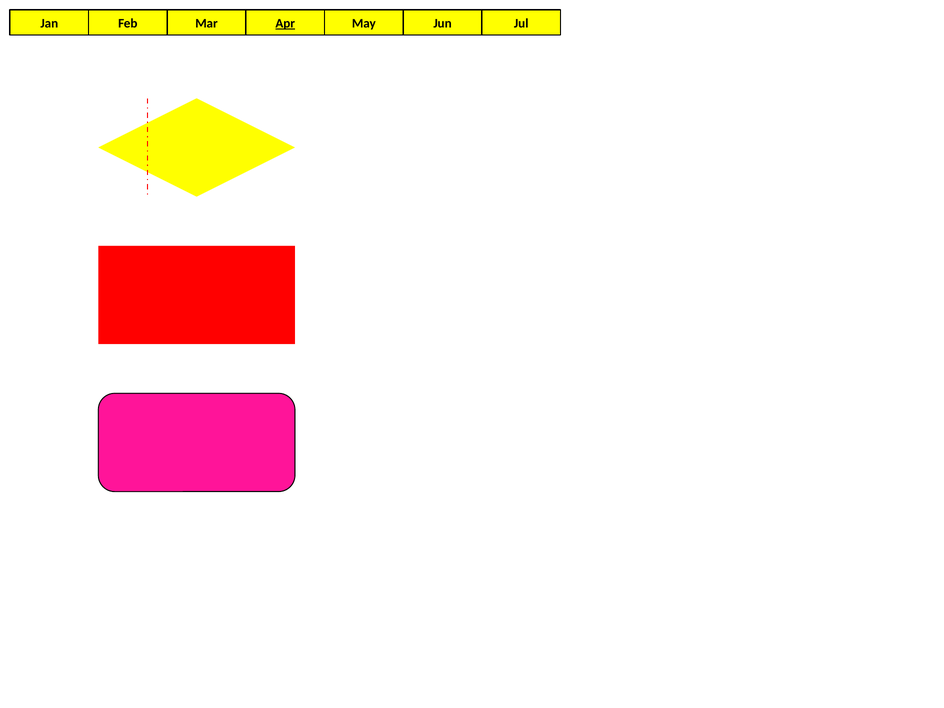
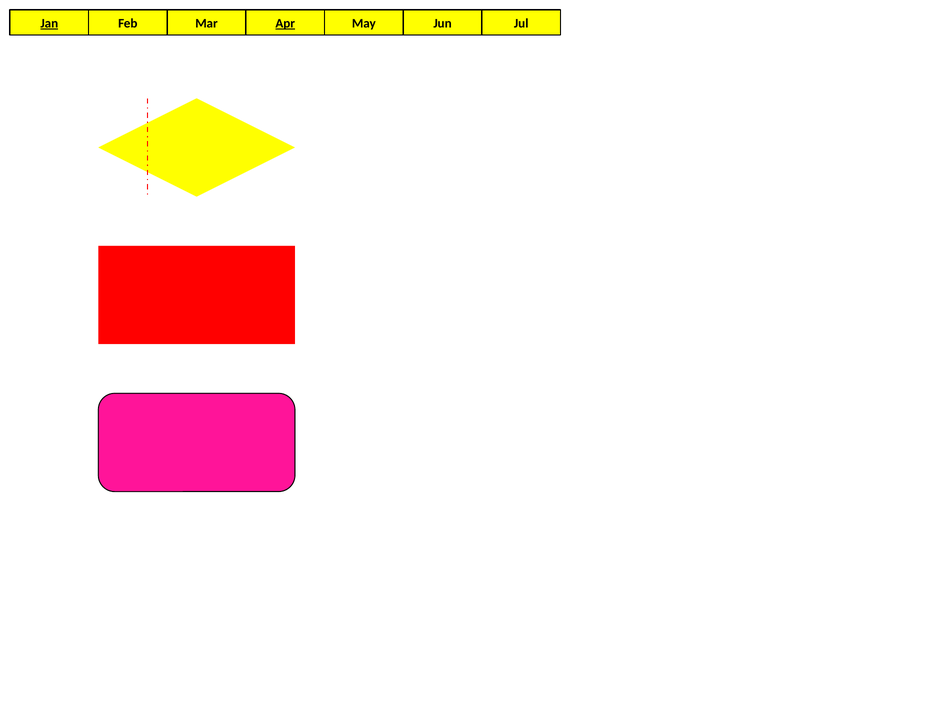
Jan underline: none -> present (49, 23)
